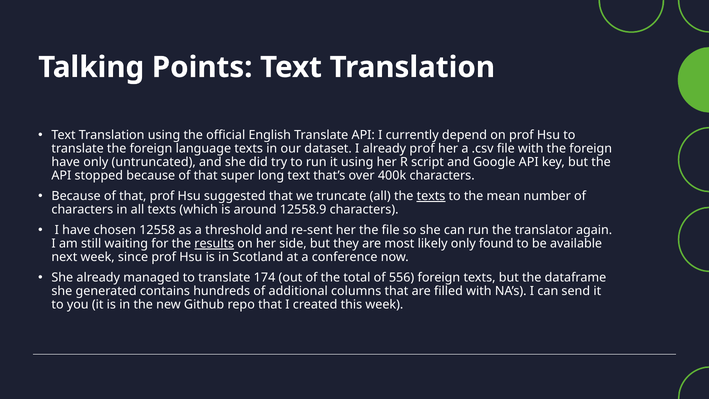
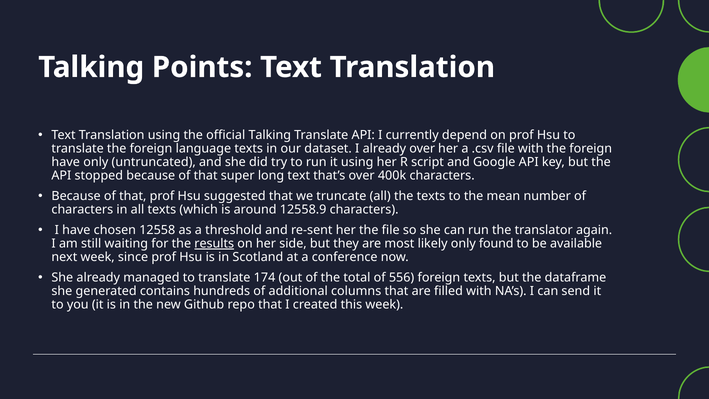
official English: English -> Talking (270, 135)
already prof: prof -> over (422, 149)
texts underline: present -> none (431, 196)
